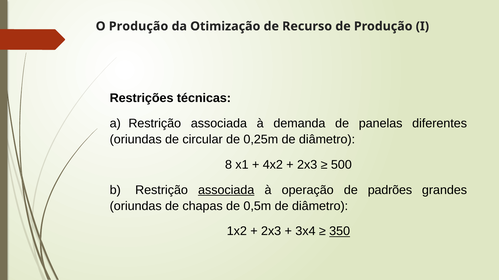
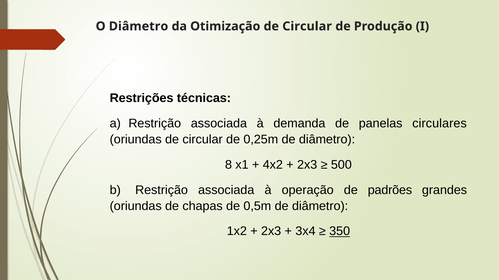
O Produção: Produção -> Diâmetro (139, 26)
Otimização de Recurso: Recurso -> Circular (307, 26)
diferentes: diferentes -> circulares (440, 124)
associada underline: present -> none (226, 190)
